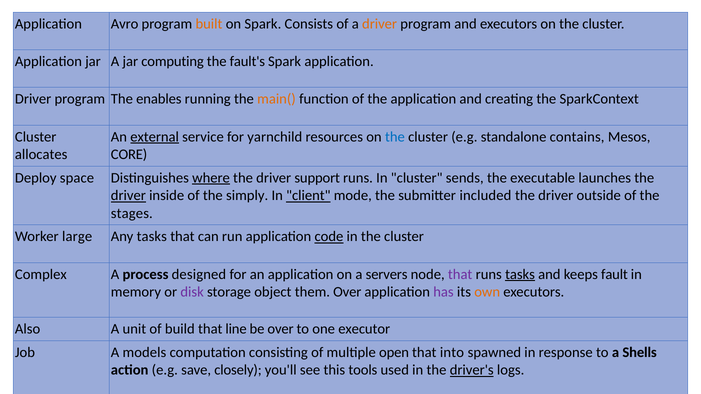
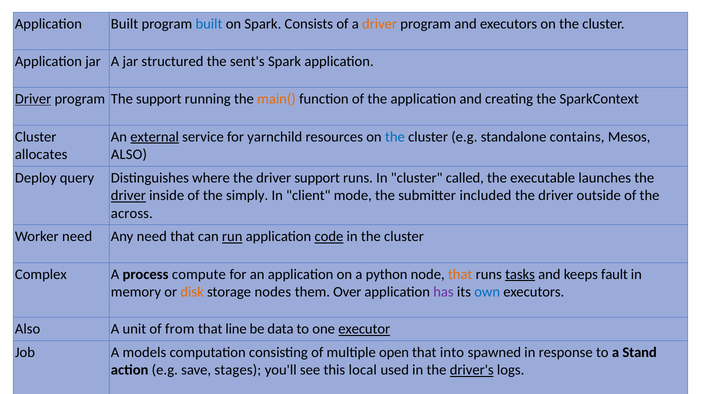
Application Avro: Avro -> Built (125, 24)
built colour: orange -> blue (209, 24)
computing: computing -> structured (172, 61)
fault's: fault's -> sent's (247, 61)
Driver underline: none -> present (33, 99)
The enables: enables -> support (159, 99)
CORE: CORE -> ALSO (129, 155)
space: space -> query (77, 178)
where underline: present -> none (211, 178)
cluster sends: sends -> called (465, 178)
client underline: present -> none (308, 196)
stages: stages -> across (132, 214)
Worker large: large -> need (77, 237)
Any tasks: tasks -> need (152, 237)
run underline: none -> present (232, 237)
designed: designed -> compute (199, 274)
servers: servers -> python (387, 274)
that colour: purple -> orange (460, 274)
disk colour: purple -> orange (192, 292)
object: object -> nodes (273, 292)
own colour: orange -> blue (487, 292)
build: build -> from (180, 329)
be over: over -> data (281, 329)
executor underline: none -> present (364, 329)
Shells: Shells -> Stand (640, 352)
save closely: closely -> stages (238, 370)
tools: tools -> local (363, 370)
